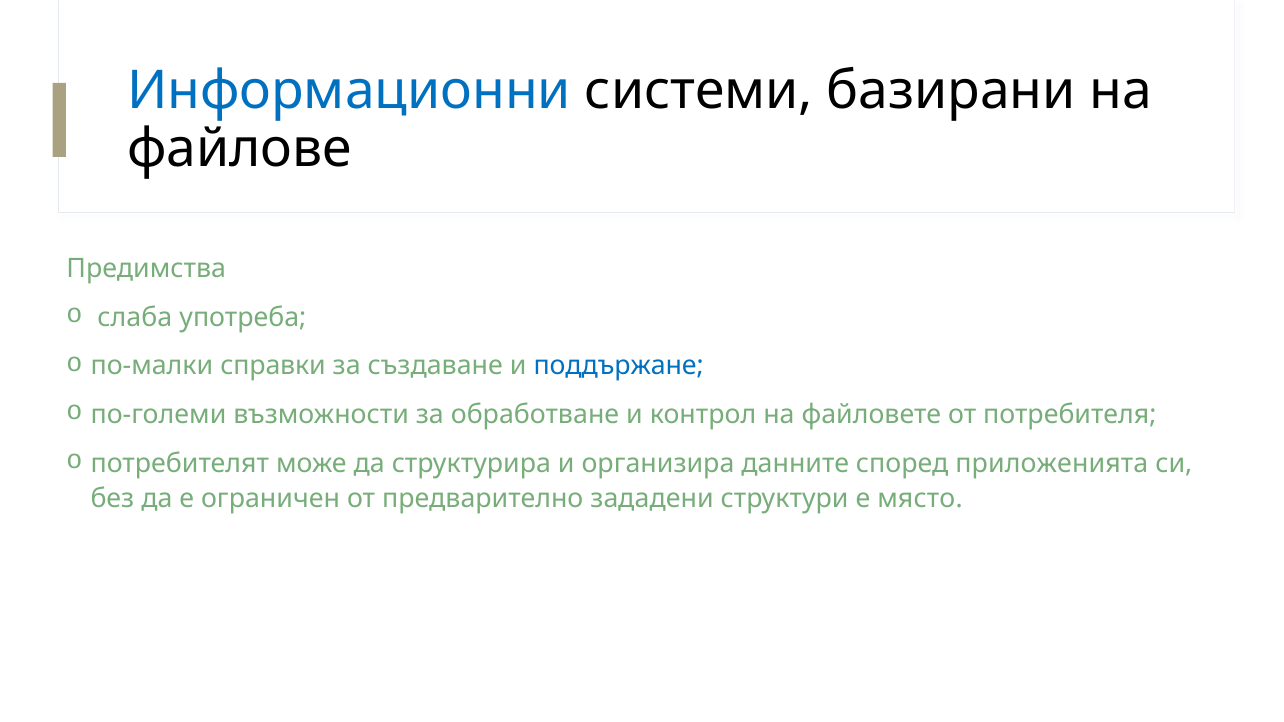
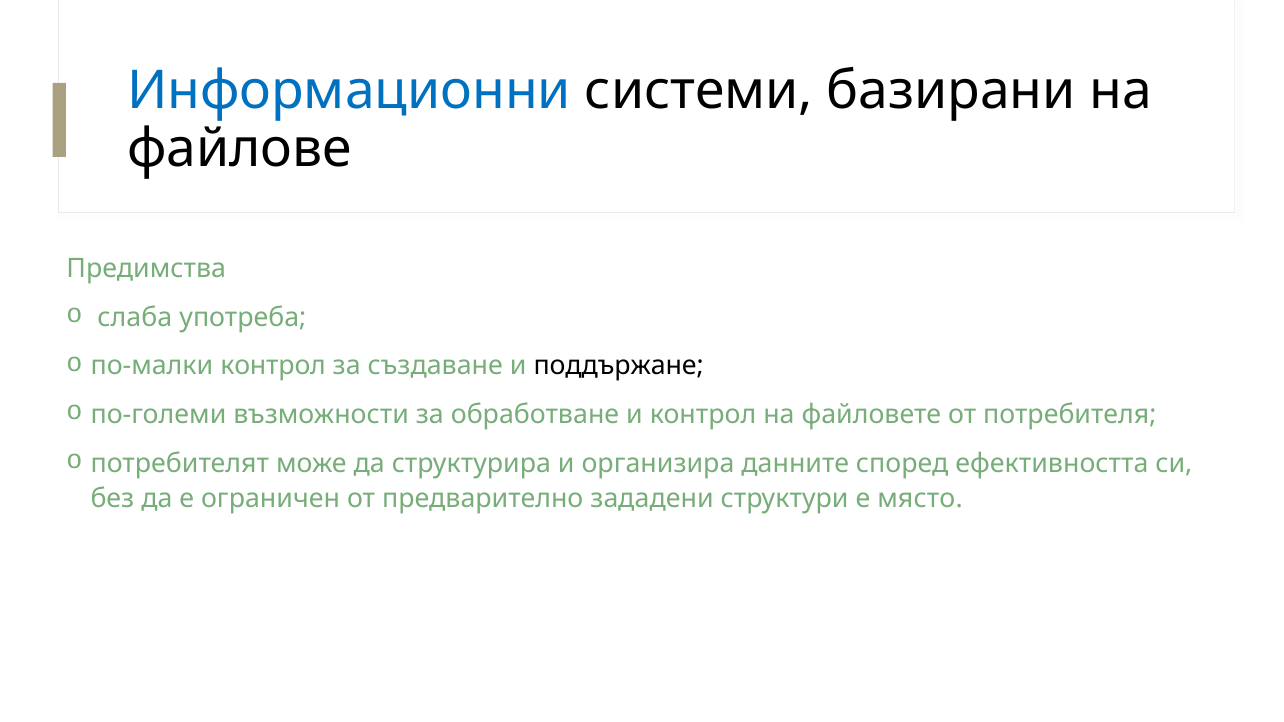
по-малки справки: справки -> контрол (273, 366)
поддържане colour: blue -> black (619, 366)
приложенията: приложенията -> ефективността (1052, 464)
